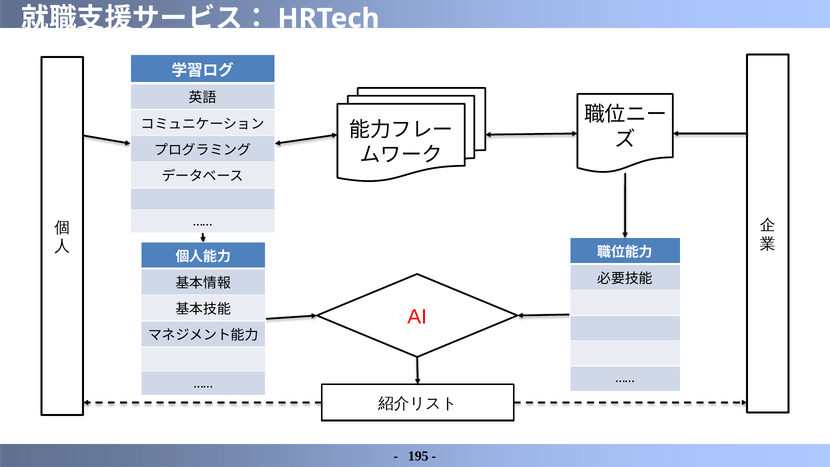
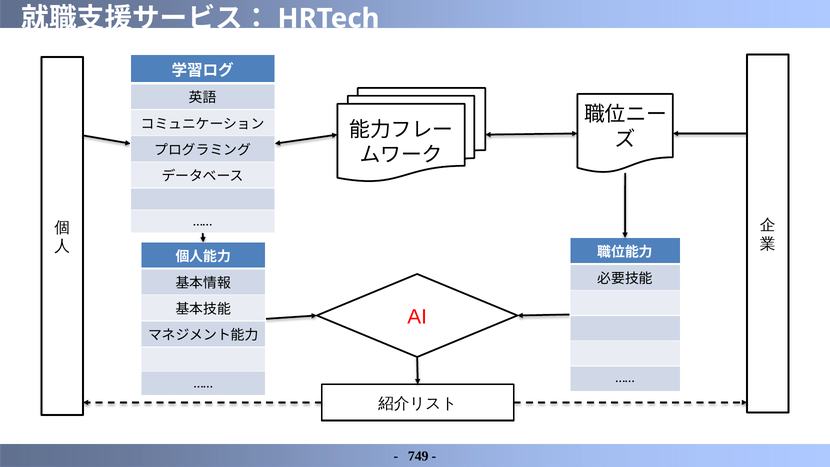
195: 195 -> 749 (418, 456)
